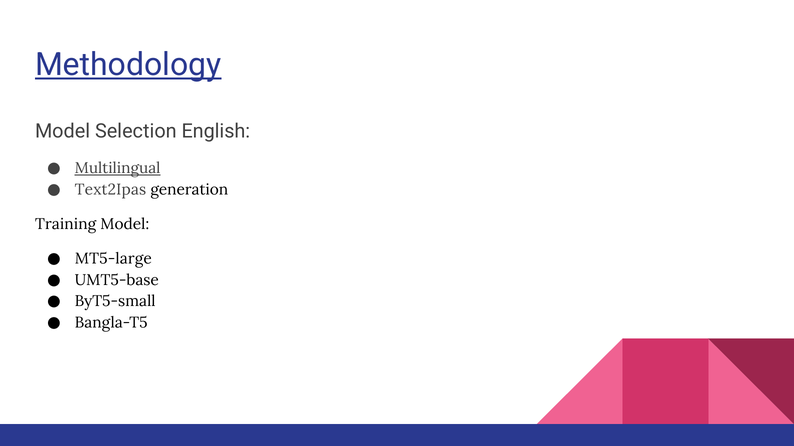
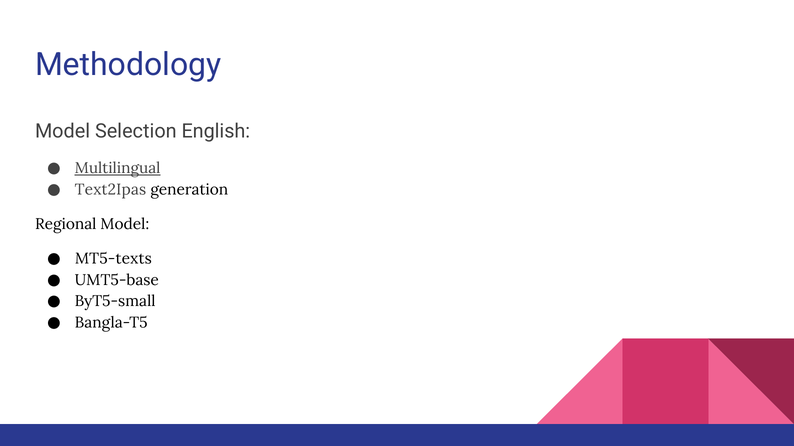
Methodology underline: present -> none (128, 65)
Training: Training -> Regional (66, 224)
MT5-large: MT5-large -> MT5-texts (113, 259)
